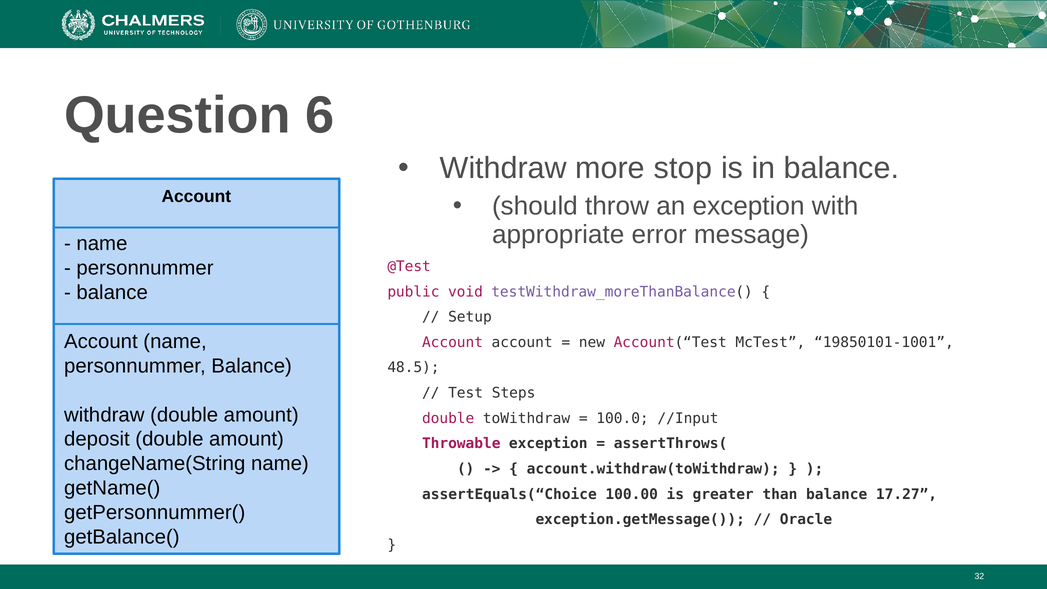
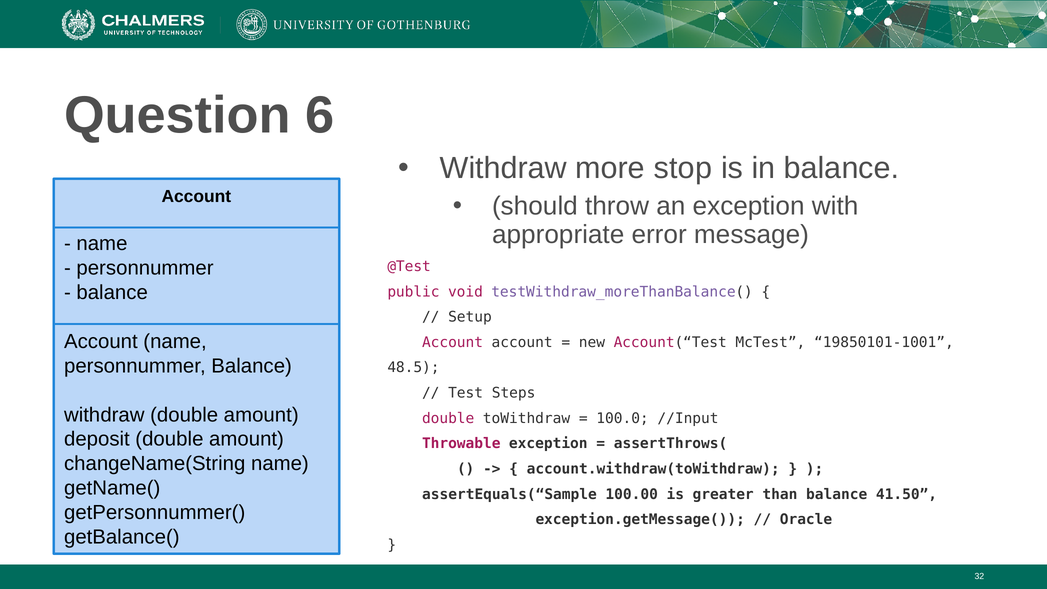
assertEquals(“Choice: assertEquals(“Choice -> assertEquals(“Sample (509, 494)
17.27: 17.27 -> 41.50 (907, 494)
